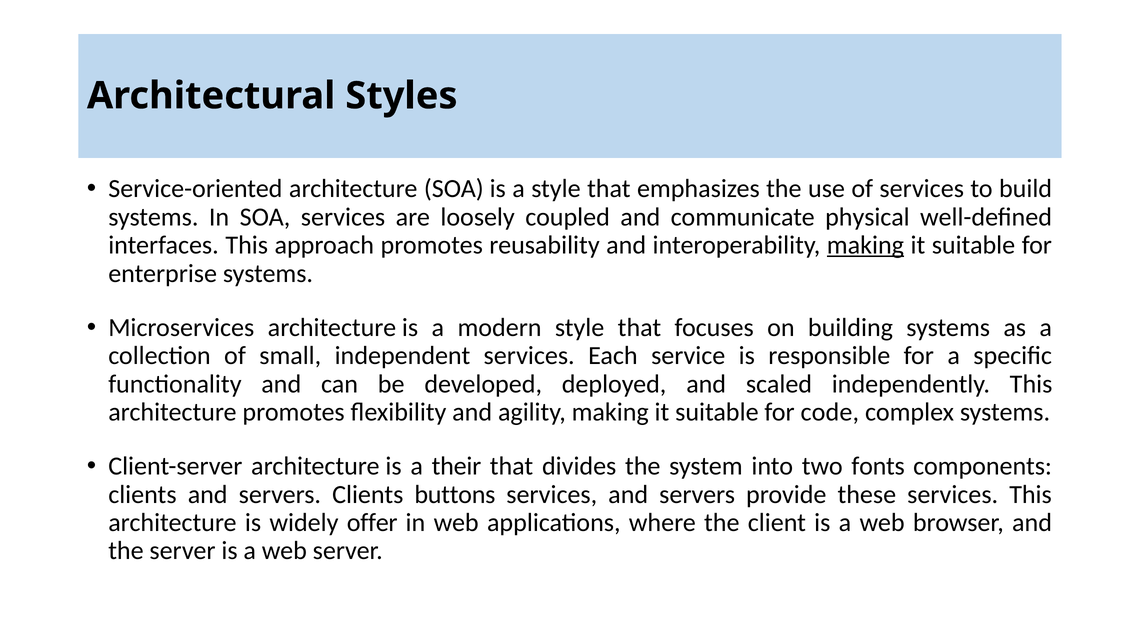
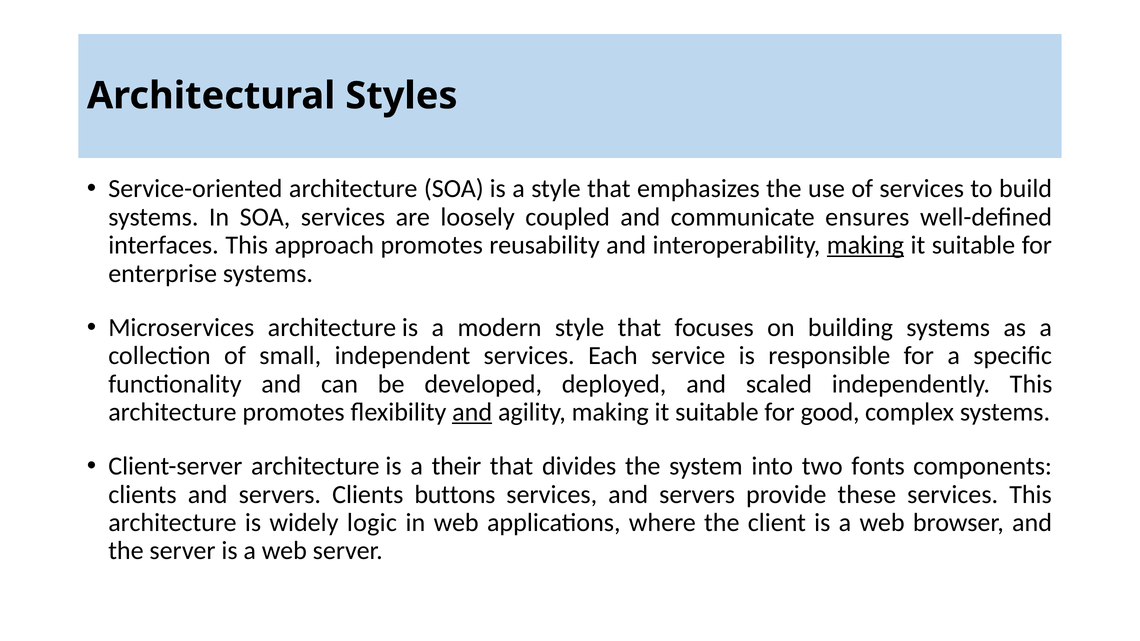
physical: physical -> ensures (867, 217)
and underline: none -> present (472, 412)
code: code -> good (830, 412)
offer: offer -> logic (372, 523)
